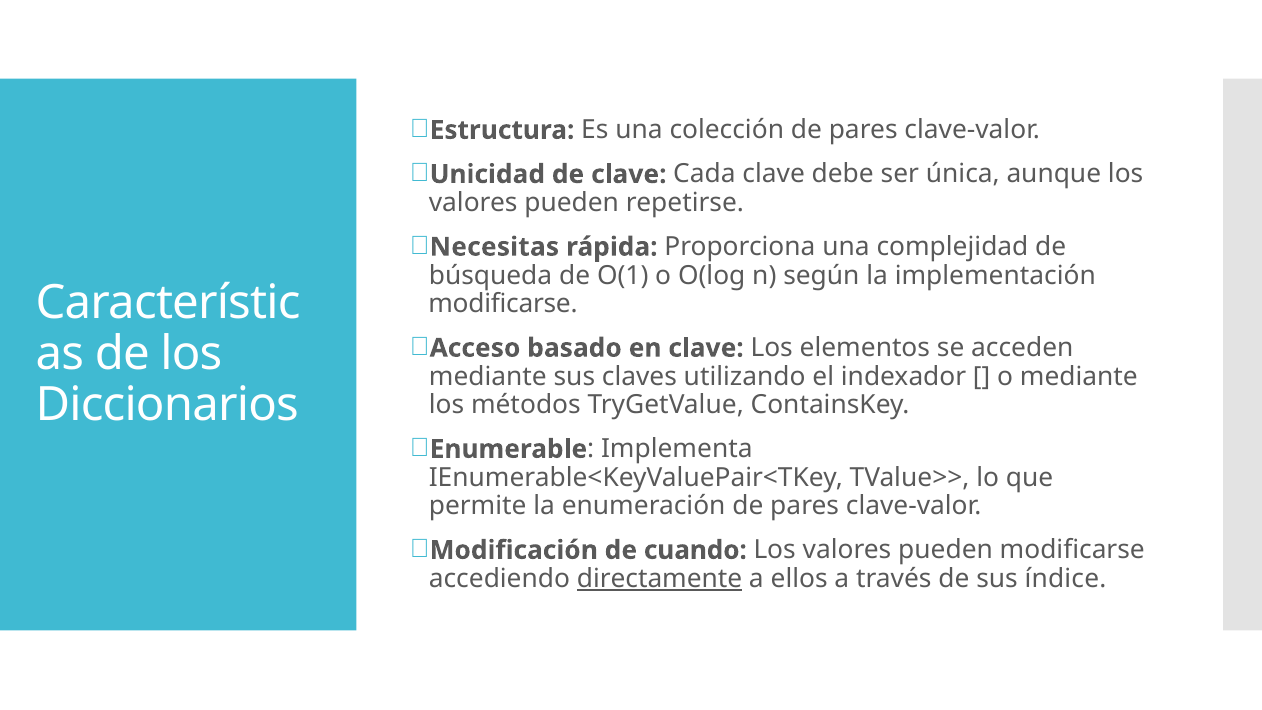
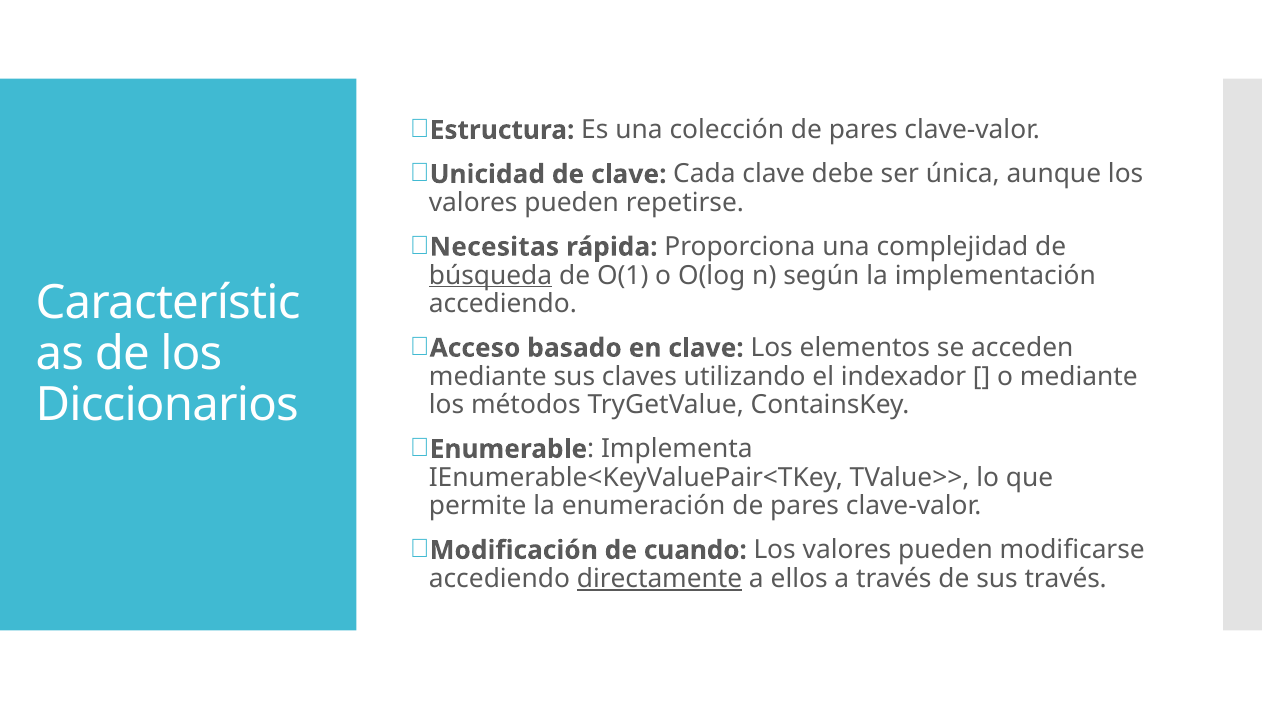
búsqueda underline: none -> present (491, 275)
modificarse: modificarse -> accediendo (503, 304)
sus índice: índice -> través (1066, 579)
